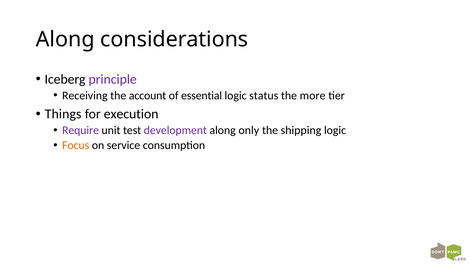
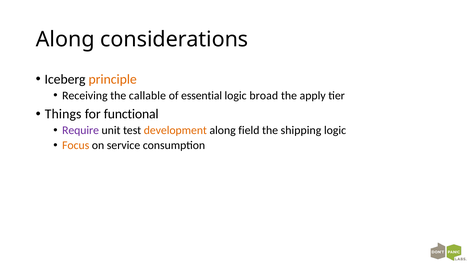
principle colour: purple -> orange (113, 79)
account: account -> callable (147, 95)
status: status -> broad (264, 95)
more: more -> apply (313, 95)
execution: execution -> functional (131, 114)
development colour: purple -> orange (175, 130)
only: only -> field (249, 130)
